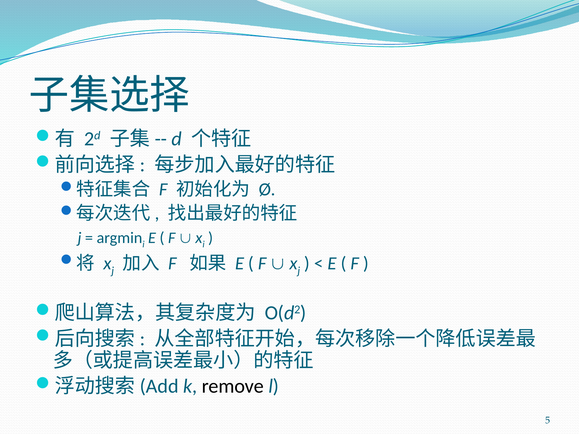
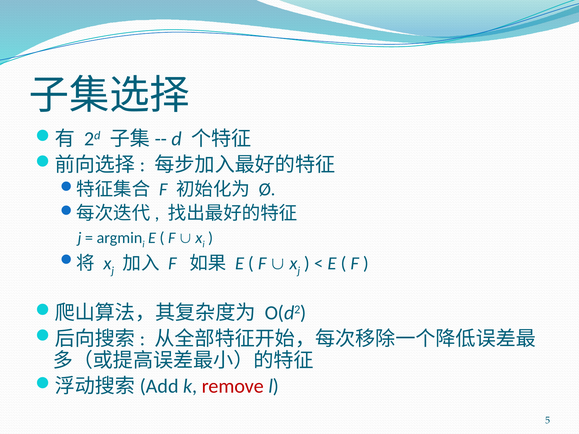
remove colour: black -> red (233, 387)
